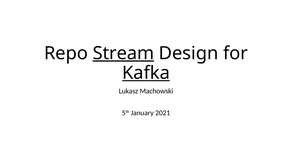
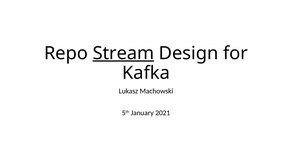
Kafka underline: present -> none (146, 73)
